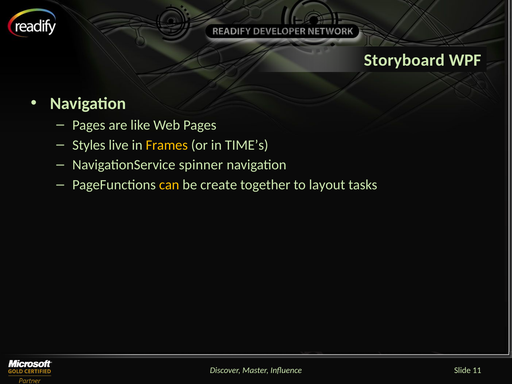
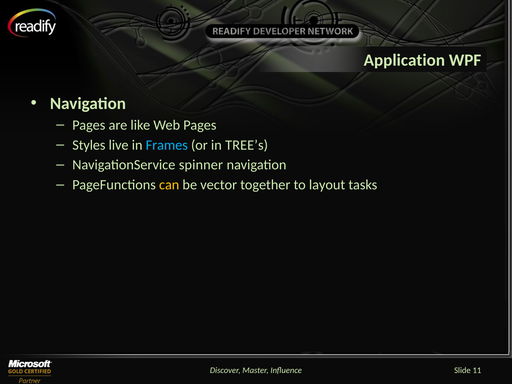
Storyboard: Storyboard -> Application (404, 60)
Frames colour: yellow -> light blue (167, 145)
TIME’s: TIME’s -> TREE’s (247, 145)
create: create -> vector (219, 185)
